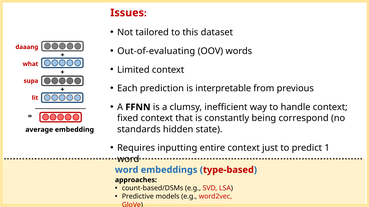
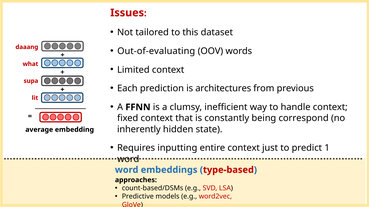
interpretable: interpretable -> architectures (223, 89)
standards: standards -> inherently (139, 130)
